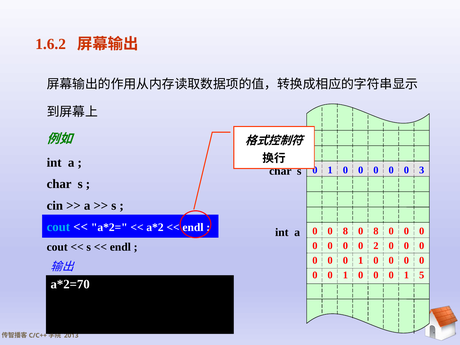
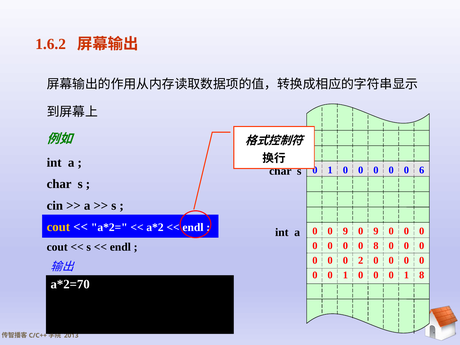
3: 3 -> 6 (422, 170)
cout colour: light blue -> yellow (58, 227)
0 0 8: 8 -> 9 (345, 231)
8: 8 -> 9 (376, 231)
0 2: 2 -> 8 (376, 246)
1: 1 -> 2 (361, 261)
1 5: 5 -> 8 (422, 275)
